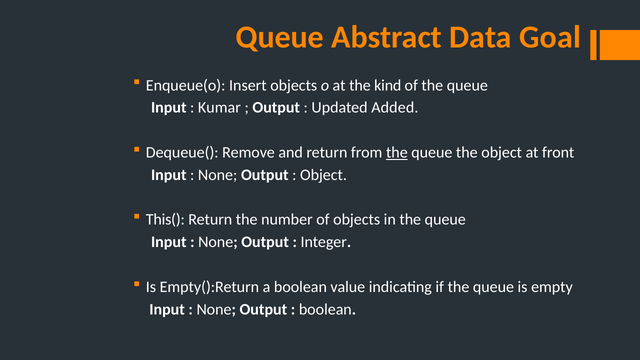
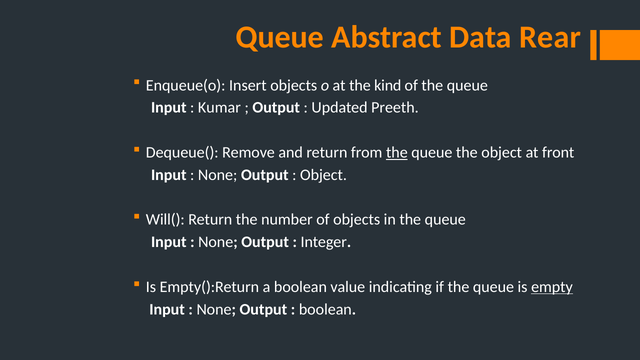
Goal: Goal -> Rear (550, 37)
Added: Added -> Preeth (395, 108)
This(: This( -> Will( (165, 220)
empty underline: none -> present (552, 287)
